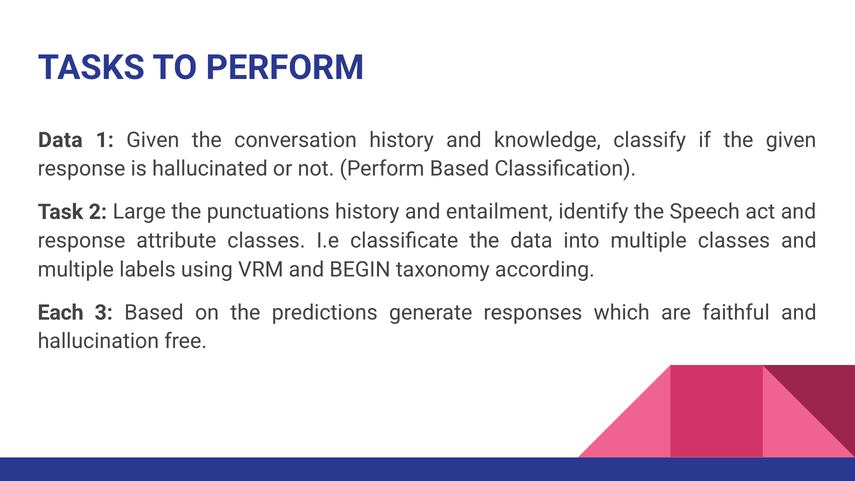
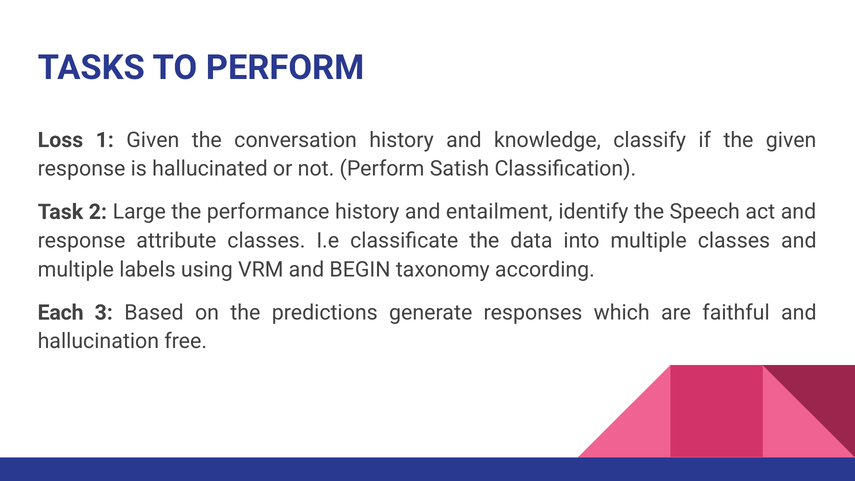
Data: Data -> Loss (60, 140)
Perform Based: Based -> Satish (460, 169)
punctuations: punctuations -> performance (268, 212)
